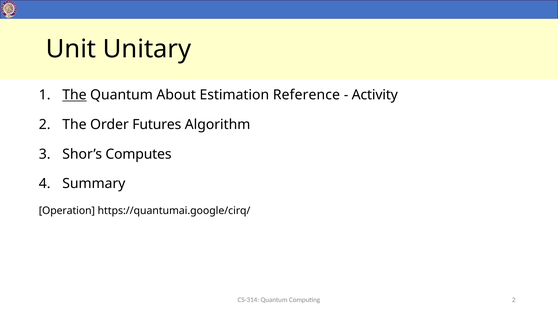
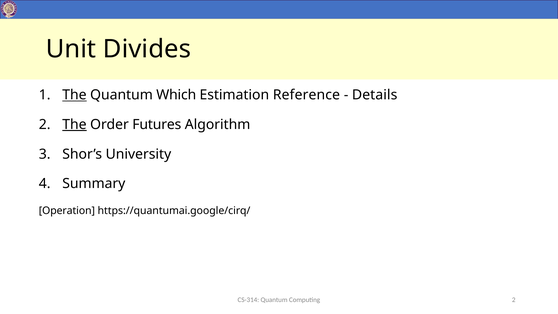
Unitary: Unitary -> Divides (147, 49)
About: About -> Which (176, 95)
Activity: Activity -> Details (375, 95)
The underline: none -> present (74, 125)
Computes: Computes -> University (138, 154)
